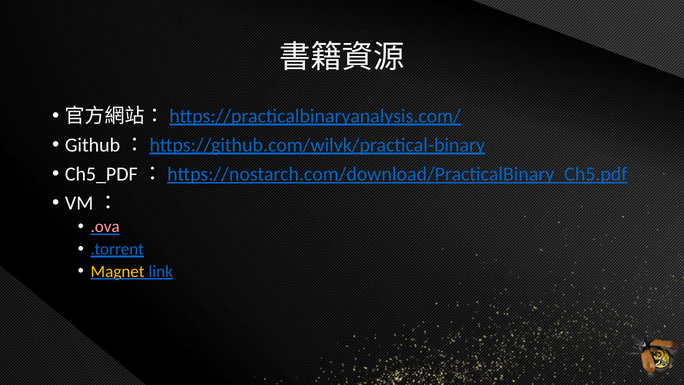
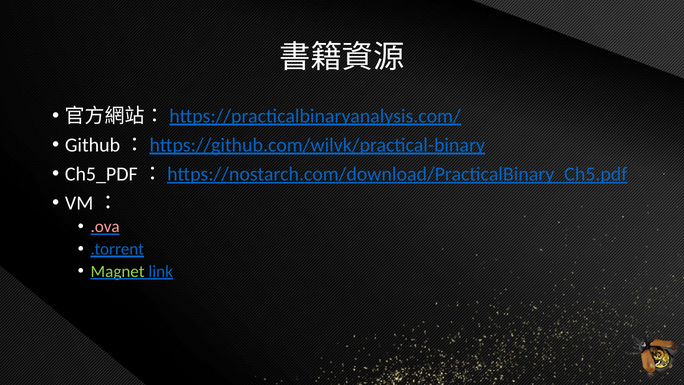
Magnet colour: yellow -> light green (118, 271)
